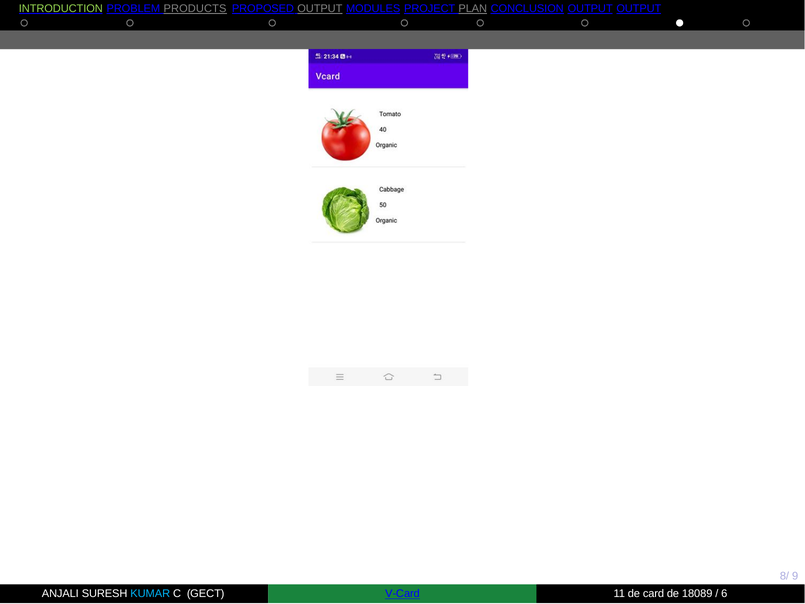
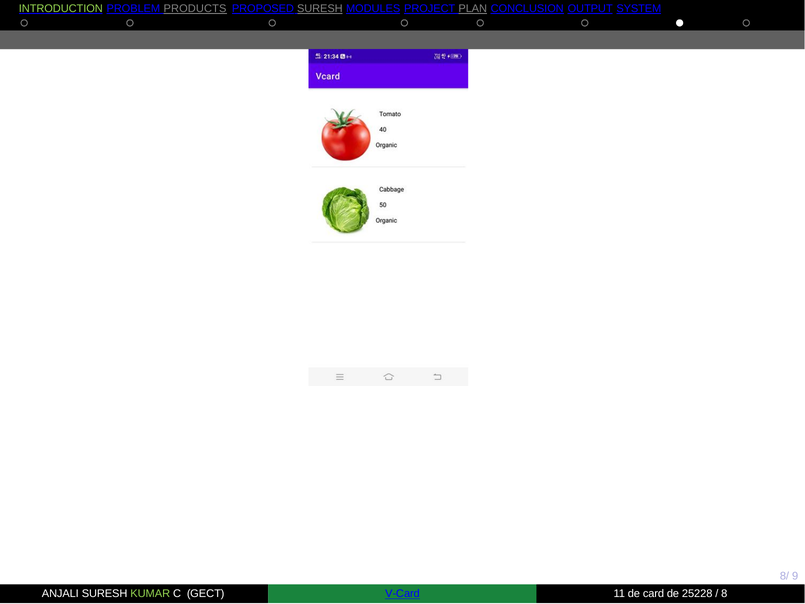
PROPOSED OUTPUT: OUTPUT -> SURESH (320, 9)
OUTPUT OUTPUT: OUTPUT -> SYSTEM (639, 9)
KUMAR colour: light blue -> light green (150, 594)
18089: 18089 -> 25228 (697, 594)
6: 6 -> 8 (724, 594)
